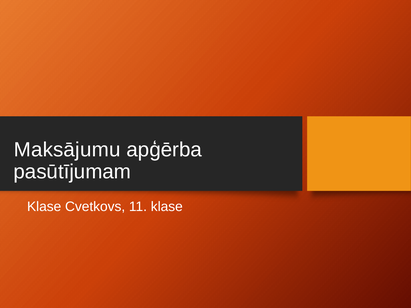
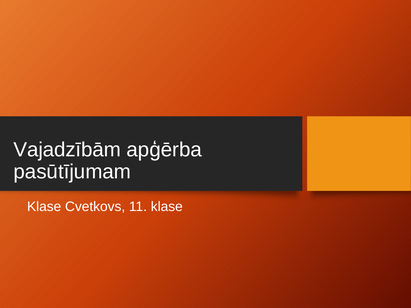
Maksājumu: Maksājumu -> Vajadzībām (67, 150)
